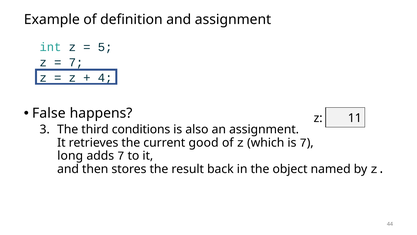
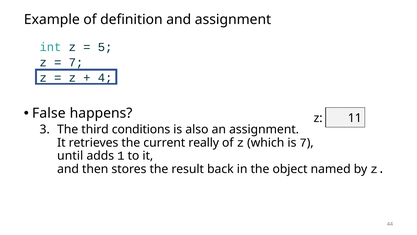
good: good -> really (204, 142)
long: long -> until (70, 156)
adds 7: 7 -> 1 (121, 156)
